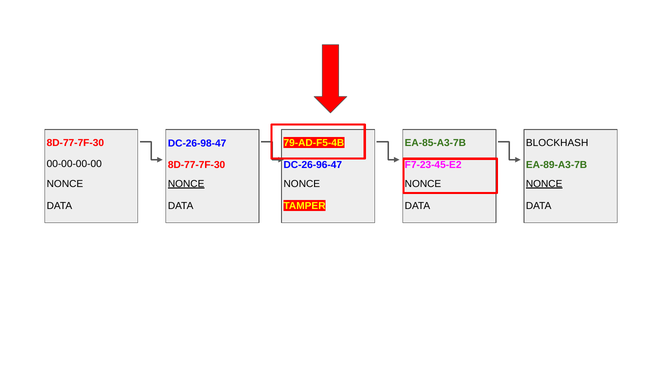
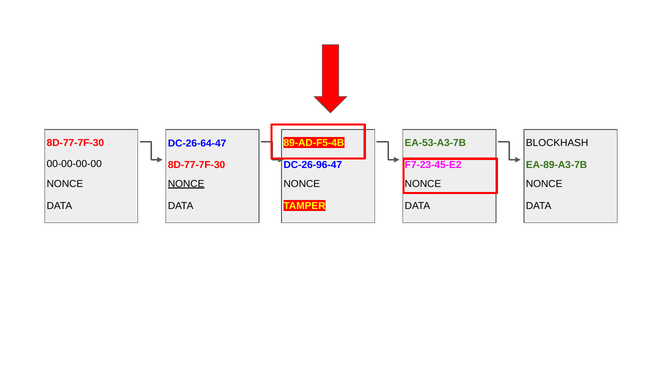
79-AD-F5-4B: 79-AD-F5-4B -> 89-AD-F5-4B (314, 143)
EA-85-A3-7B: EA-85-A3-7B -> EA-53-A3-7B (435, 143)
DC-26-98-47: DC-26-98-47 -> DC-26-64-47 (197, 143)
NONCE underline: present -> none (544, 184)
